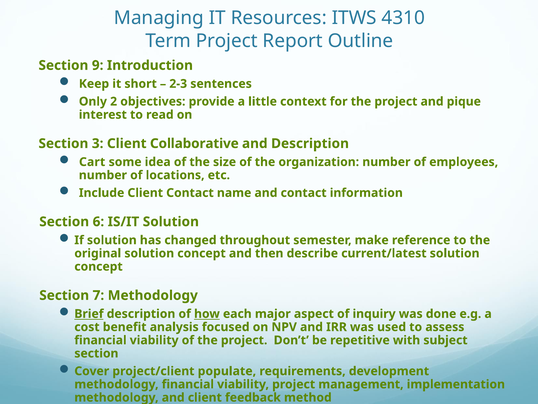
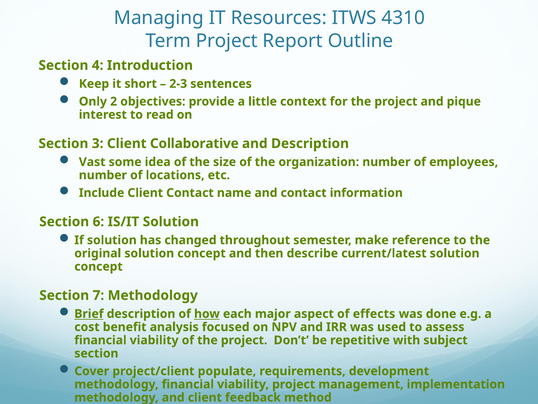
9: 9 -> 4 (98, 65)
Cart: Cart -> Vast (92, 162)
inquiry: inquiry -> effects (374, 313)
